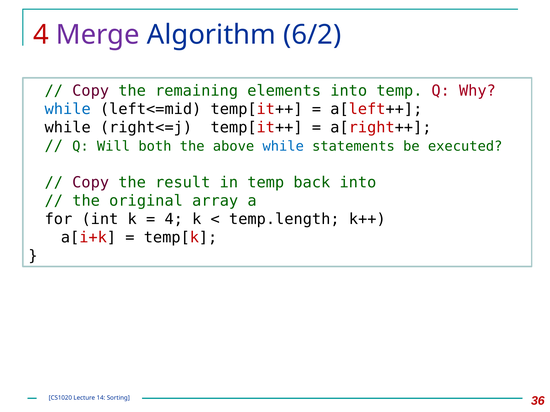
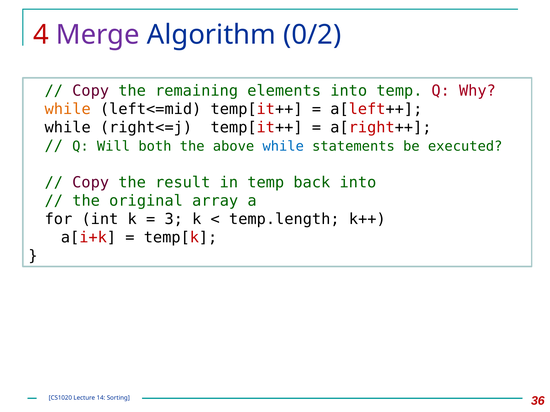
6/2: 6/2 -> 0/2 (312, 35)
while colour: blue -> orange (68, 109)
4: 4 -> 3 (174, 219)
